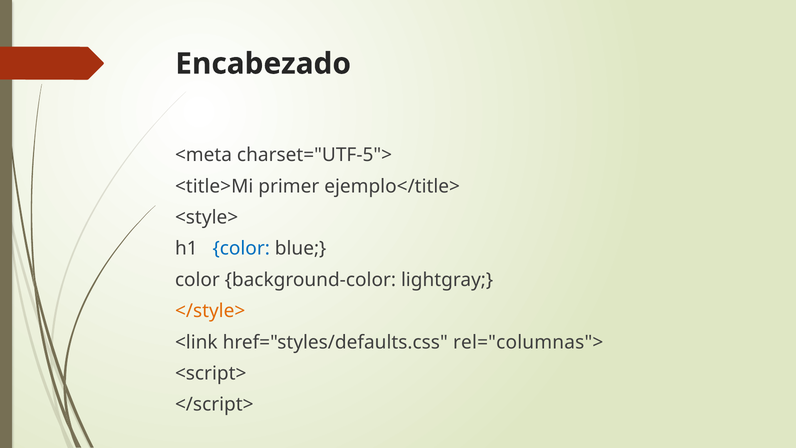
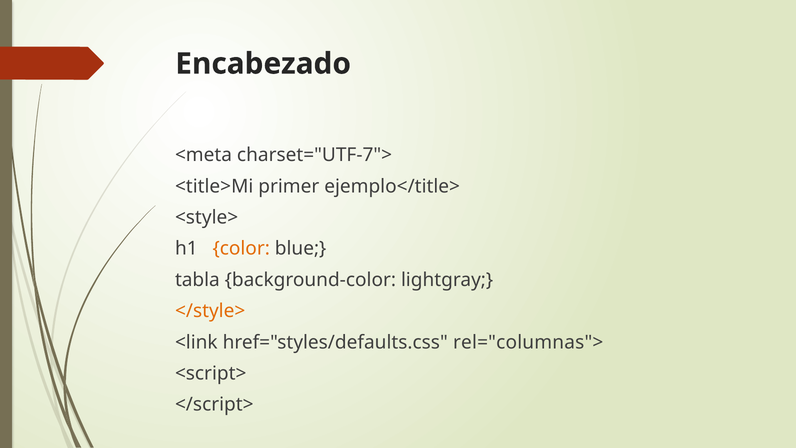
charset="UTF-5">: charset="UTF-5"> -> charset="UTF-7"> (315, 155)
color colour: blue -> orange (241, 249)
color: color -> tabla (197, 280)
